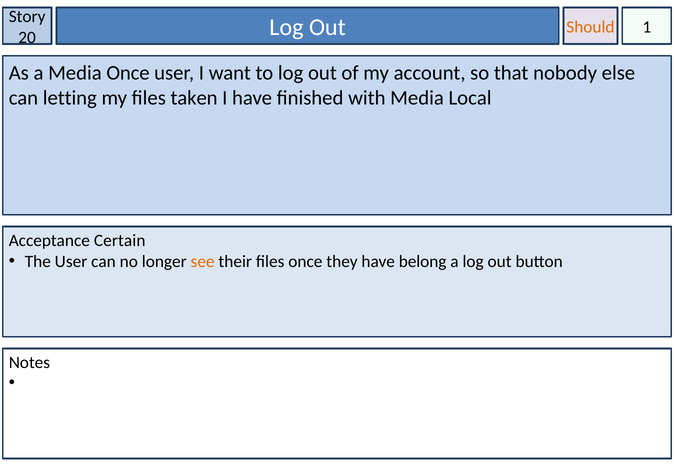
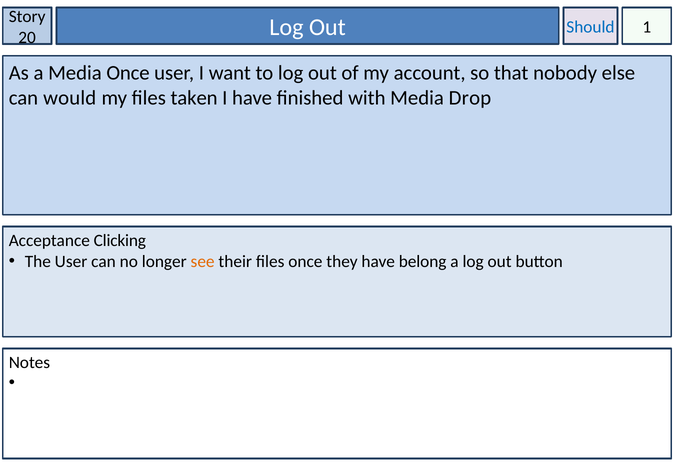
Should colour: orange -> blue (590, 27)
letting: letting -> would (70, 98)
Local: Local -> Drop (470, 98)
Certain: Certain -> Clicking (120, 241)
